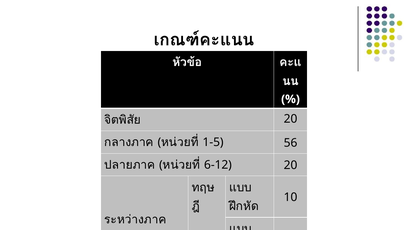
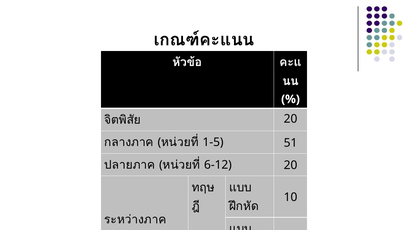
56: 56 -> 51 (291, 142)
